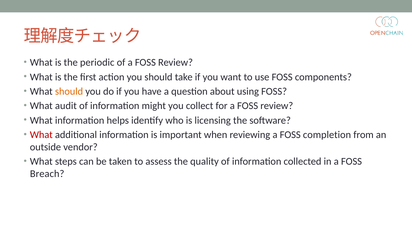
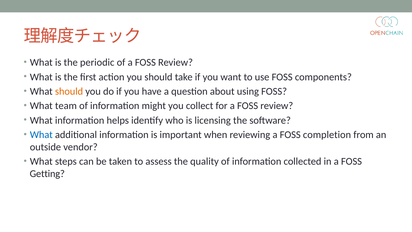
audit: audit -> team (66, 106)
What colour: red -> blue (41, 135)
Breach: Breach -> Getting (47, 174)
